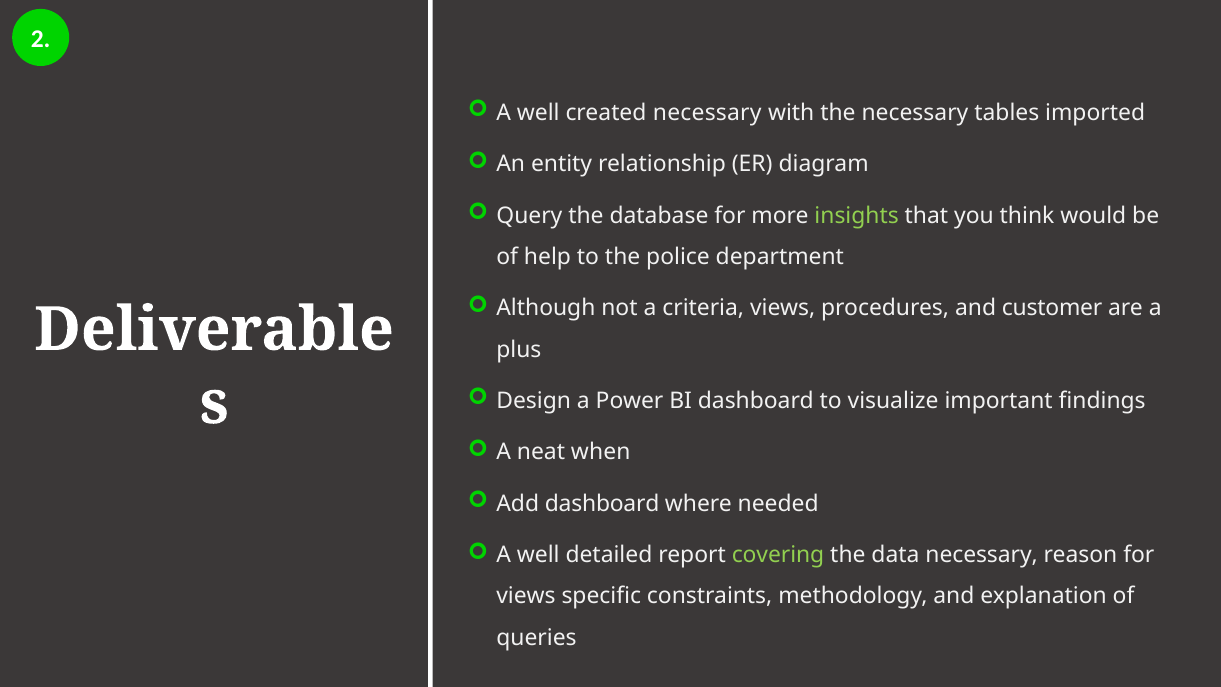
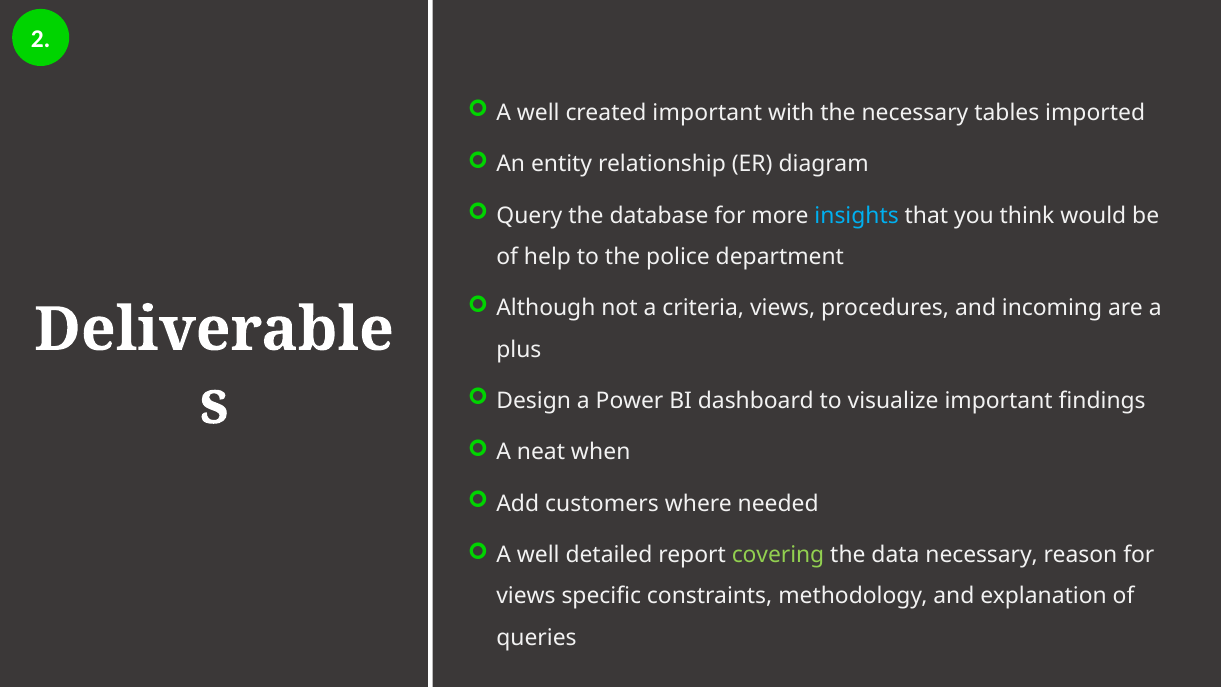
created necessary: necessary -> important (707, 113)
insights colour: light green -> light blue (857, 216)
customer: customer -> incoming (1052, 308)
Add dashboard: dashboard -> customers (602, 504)
